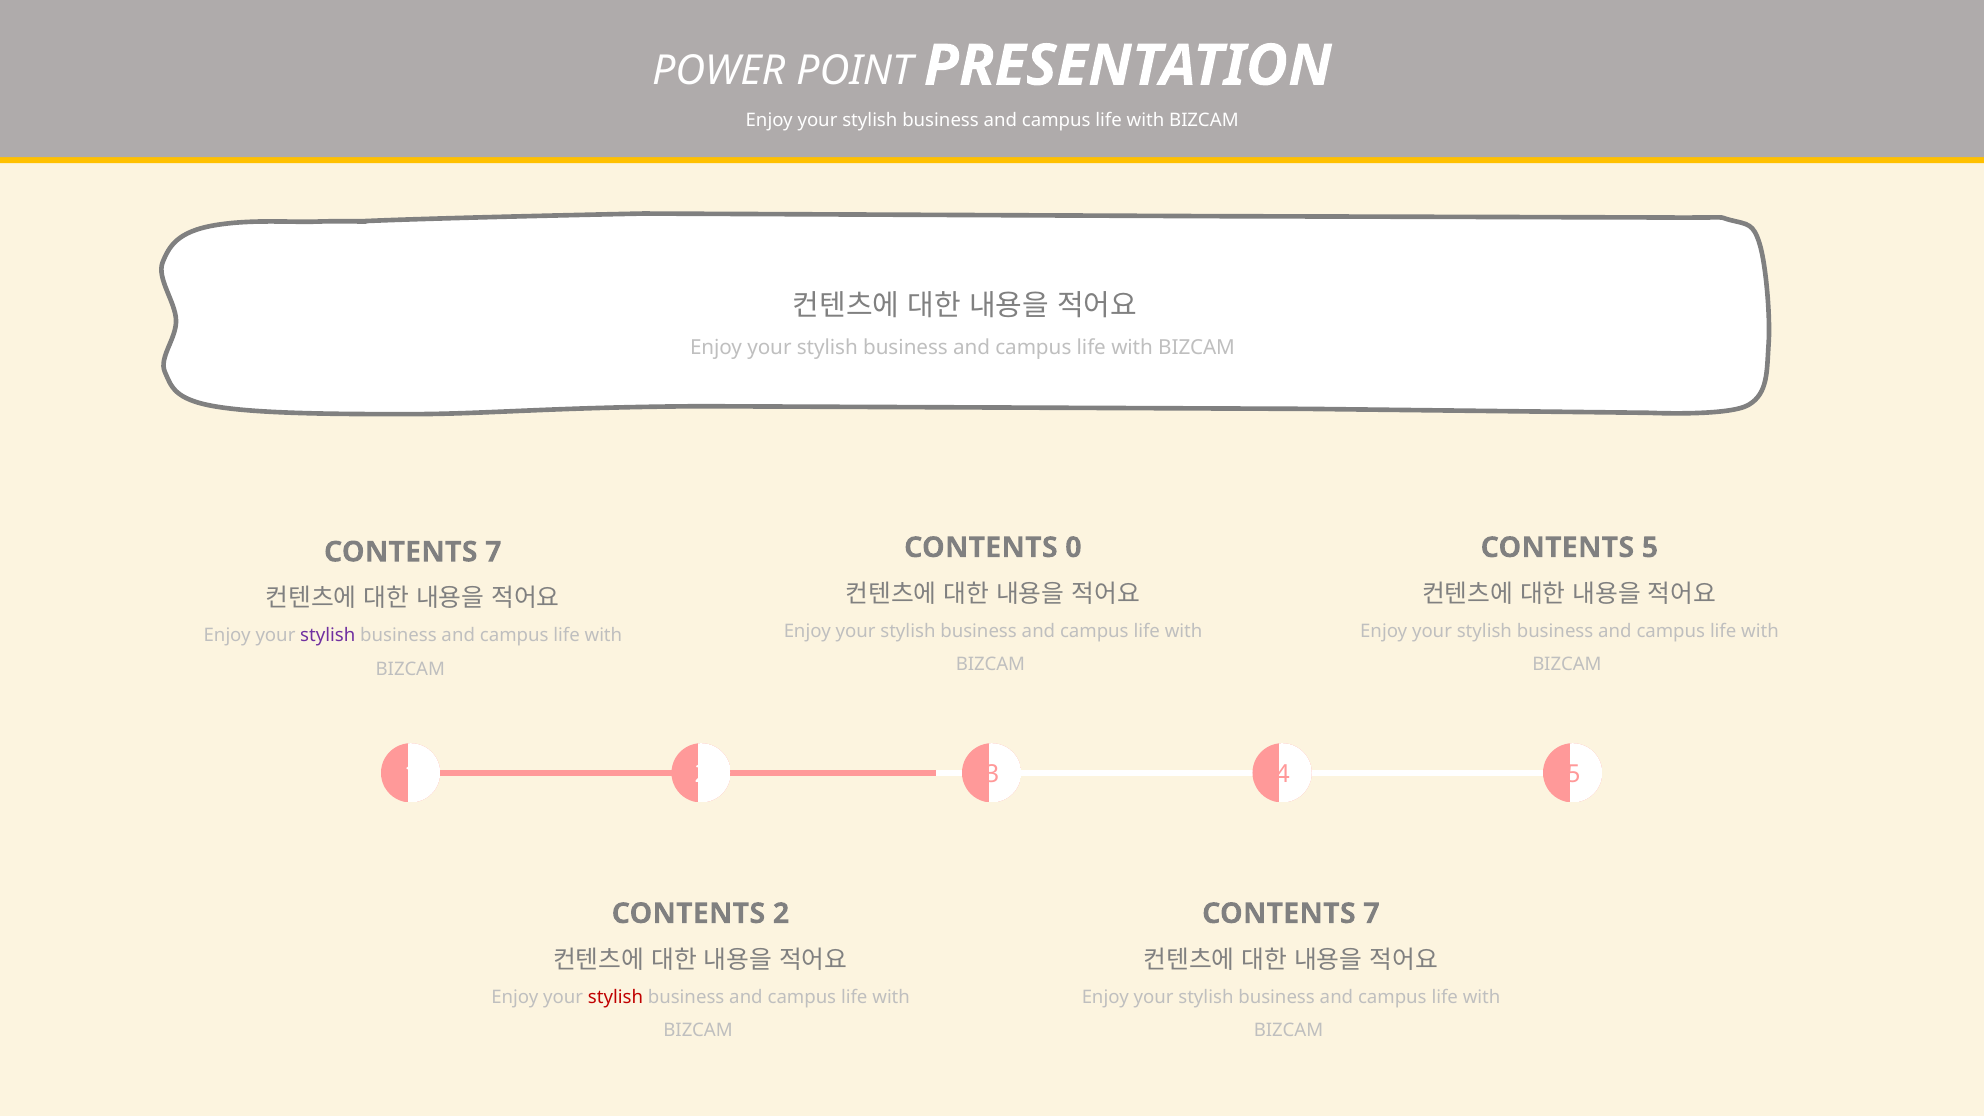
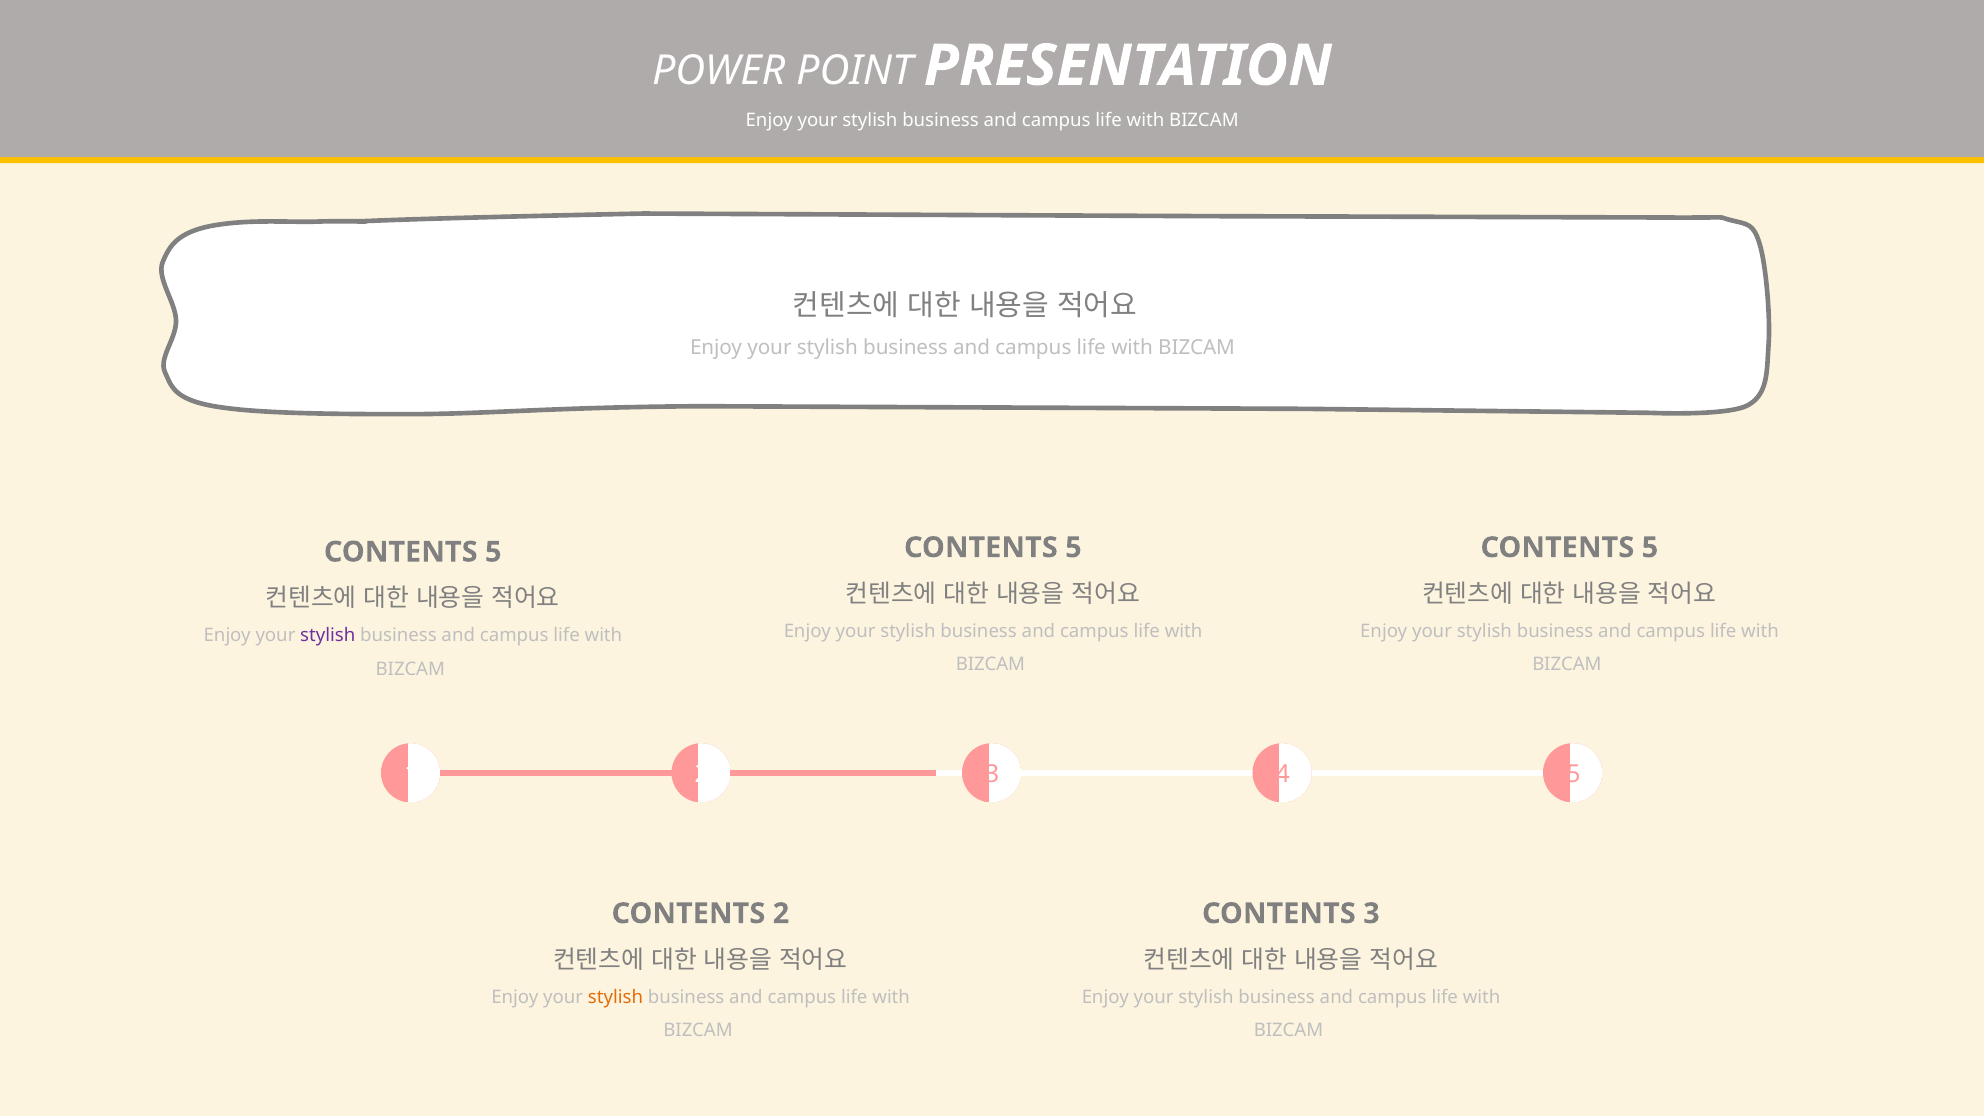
0: 0 -> 5 (1073, 548)
7: 7 -> 5 (493, 552)
7: 7 -> 3 (1371, 914)
stylish colour: red -> orange (615, 997)
